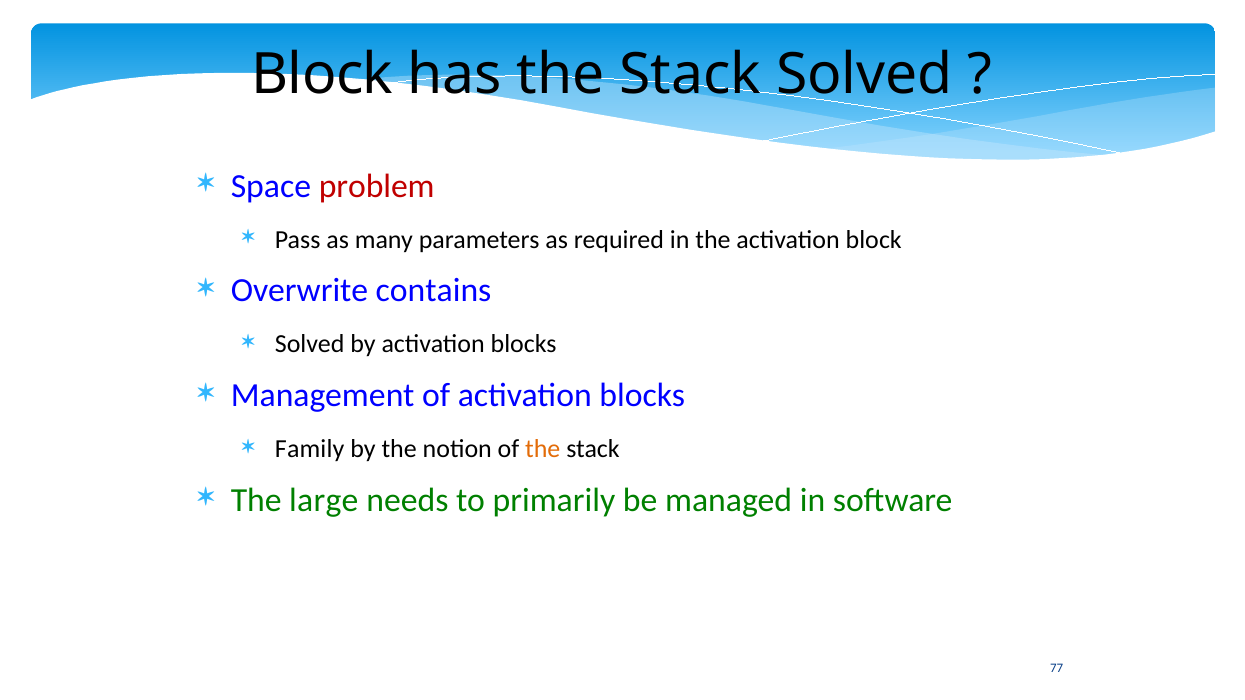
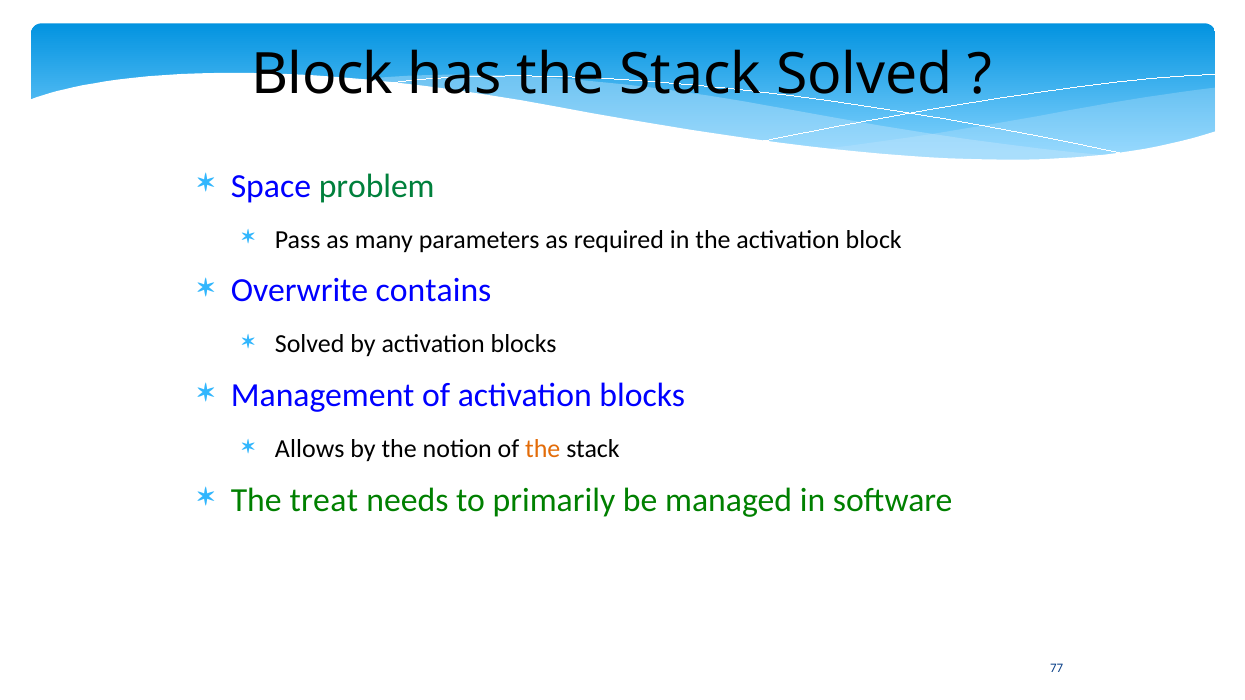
problem colour: red -> green (377, 186)
Family: Family -> Allows (310, 449)
large: large -> treat (324, 500)
